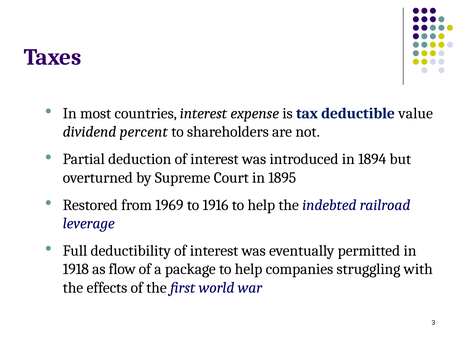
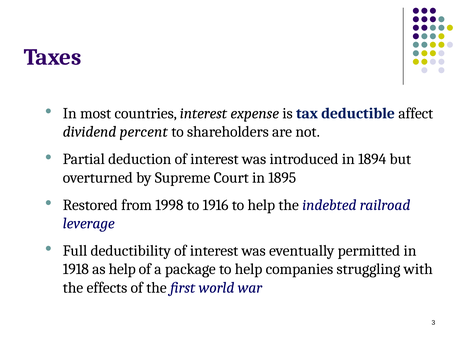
value: value -> affect (416, 113)
1969: 1969 -> 1998 (169, 205)
as flow: flow -> help (122, 269)
